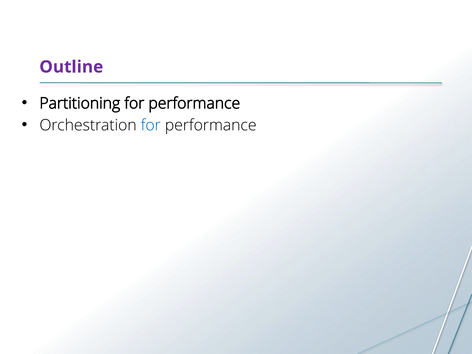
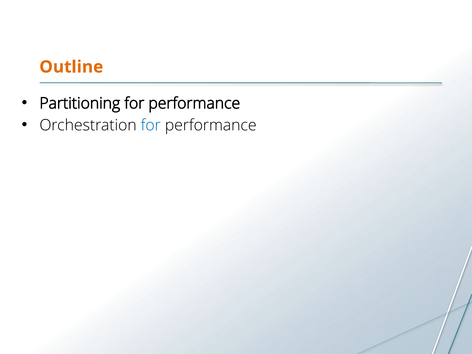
Outline colour: purple -> orange (71, 67)
